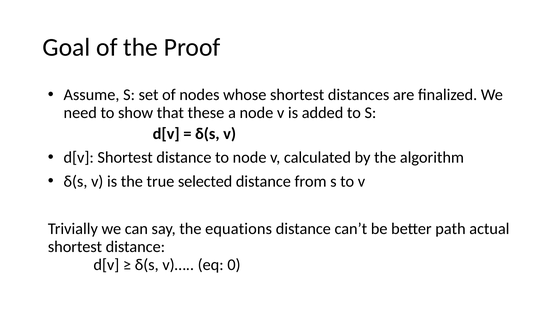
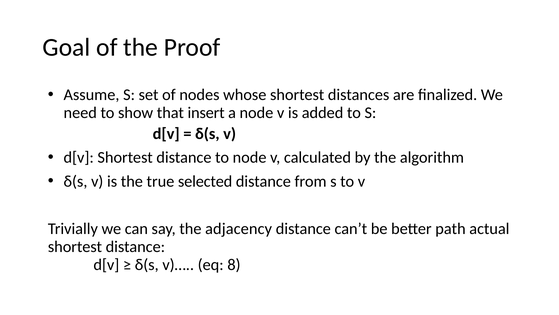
these: these -> insert (206, 113)
equations: equations -> adjacency (239, 229)
0: 0 -> 8 (234, 264)
